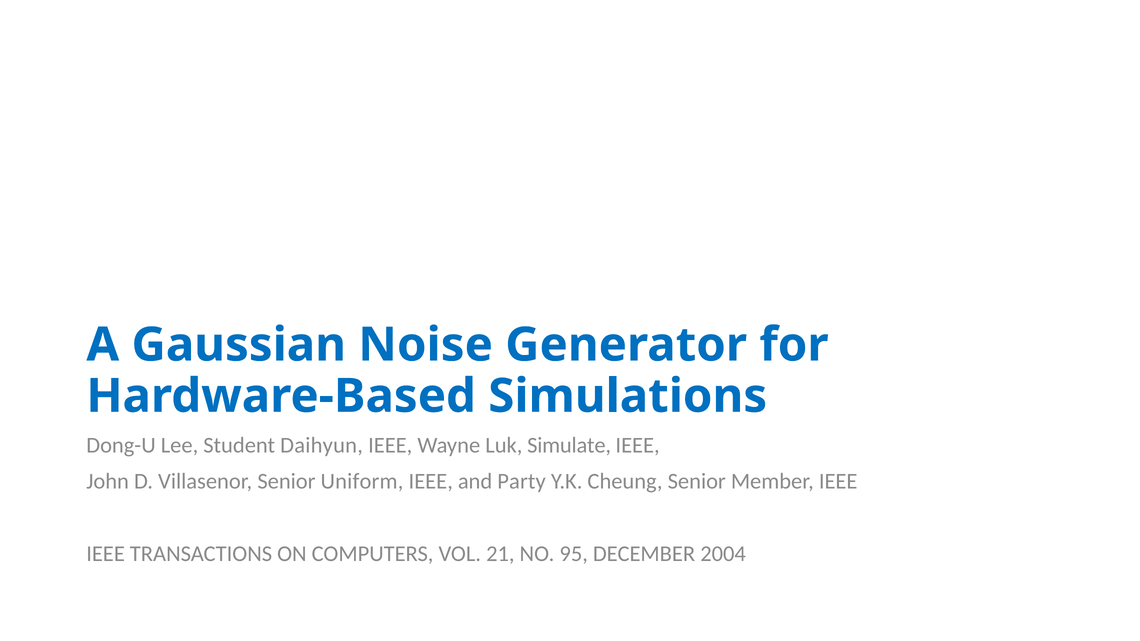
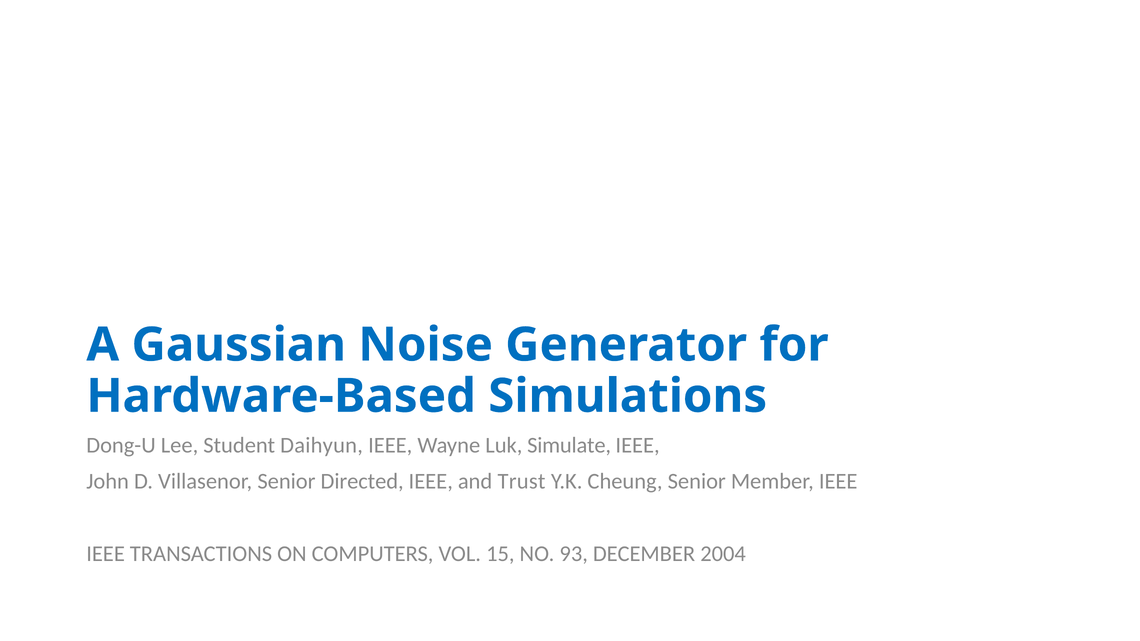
Uniform: Uniform -> Directed (362, 482)
Party: Party -> Trust (522, 482)
21: 21 -> 15 (500, 554)
95: 95 -> 93 (574, 554)
